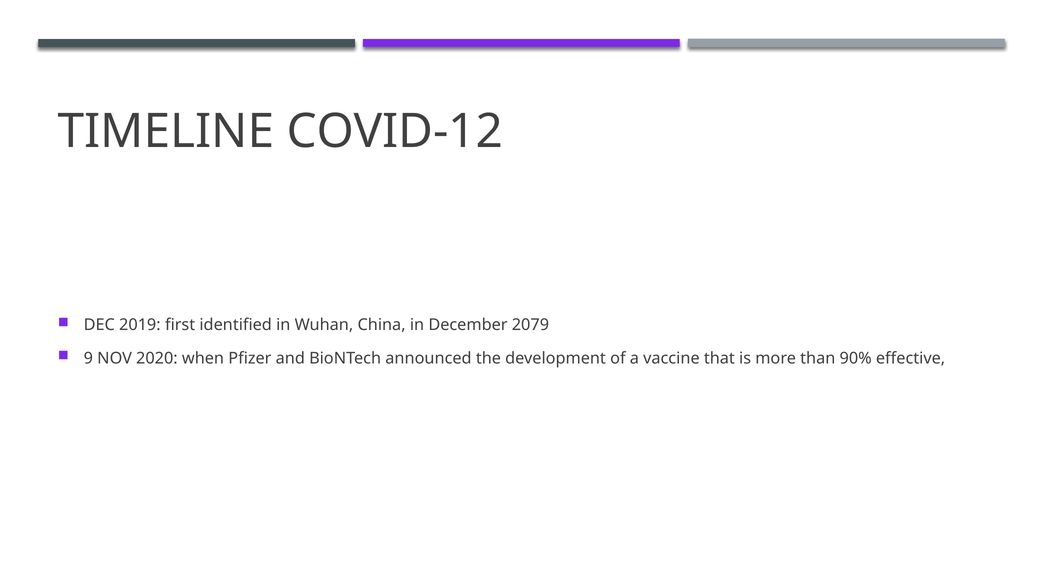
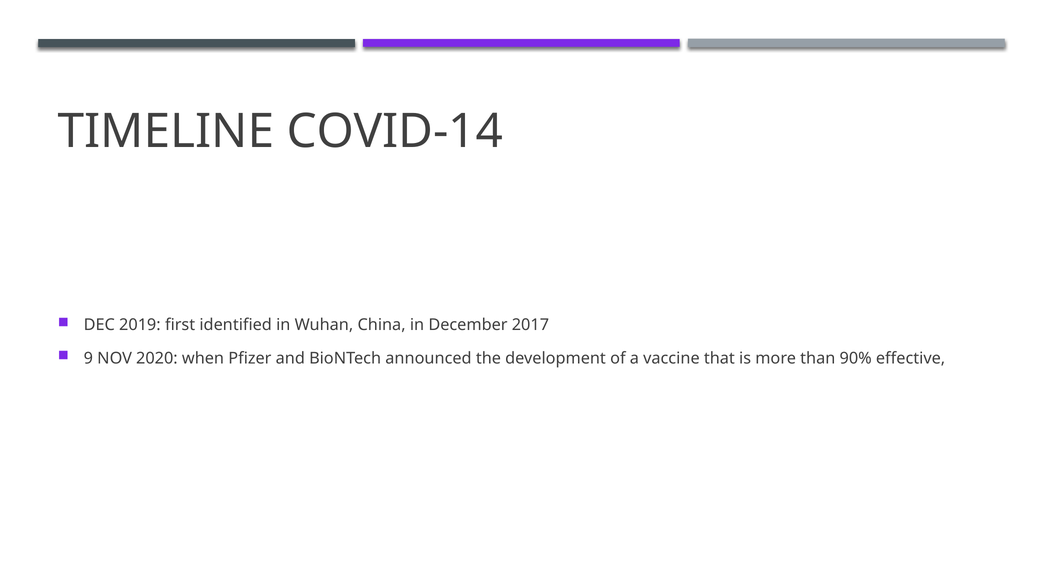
COVID-12: COVID-12 -> COVID-14 (395, 132)
2079: 2079 -> 2017 (530, 326)
